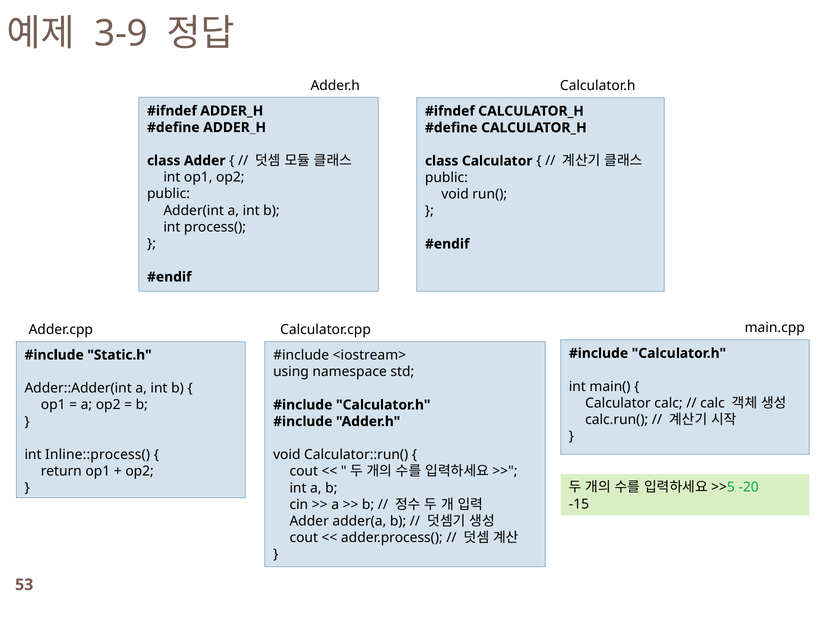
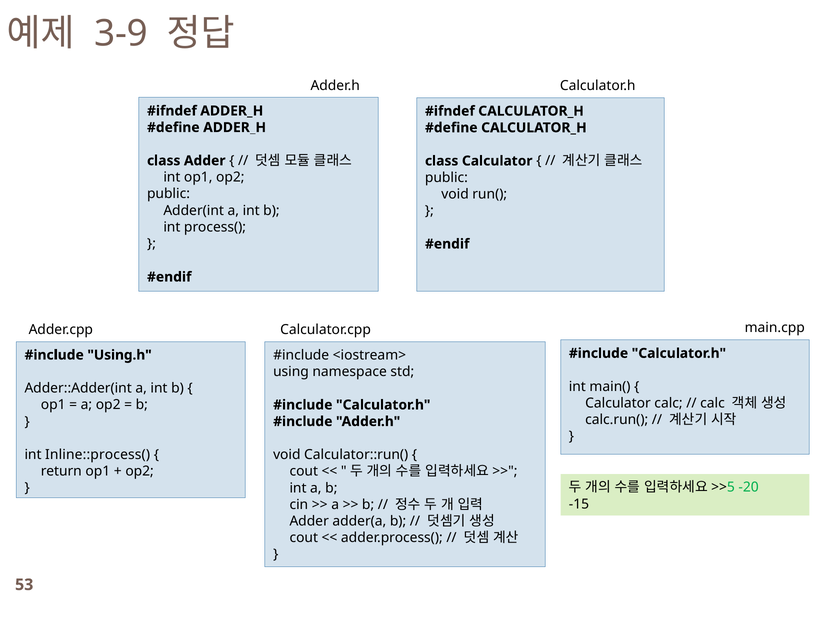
Static.h: Static.h -> Using.h (120, 355)
